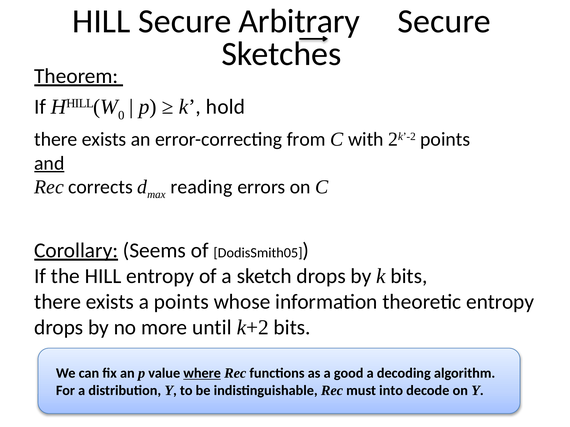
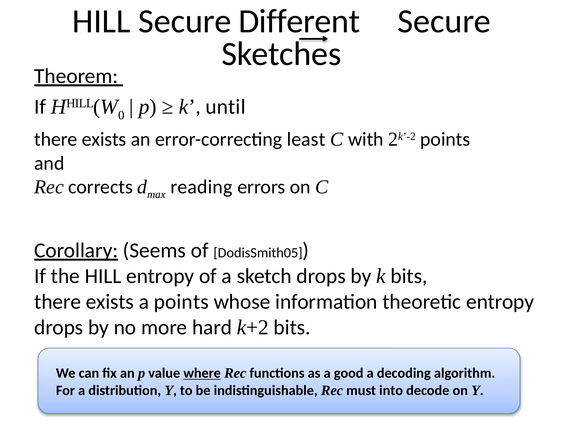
Arbitrary: Arbitrary -> Different (299, 21)
hold: hold -> until (226, 107)
from: from -> least (306, 140)
and underline: present -> none (49, 163)
until: until -> hard (212, 328)
